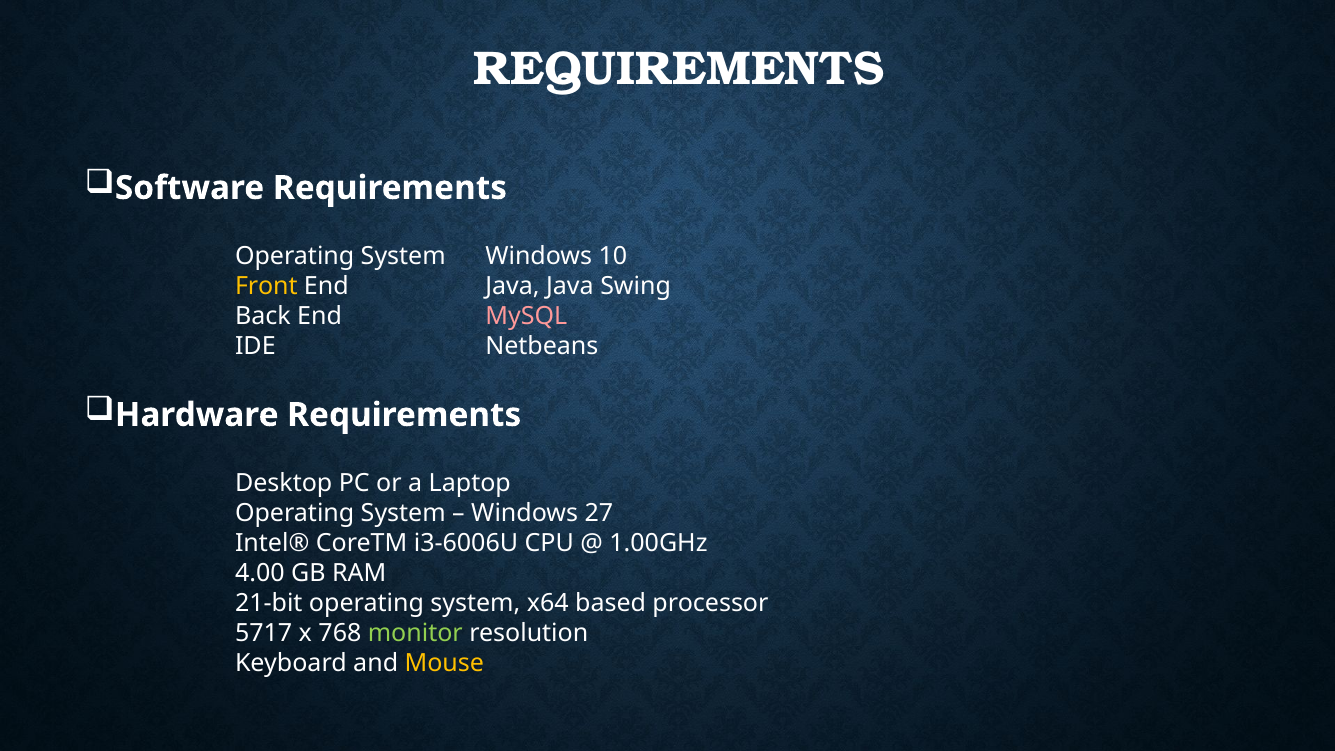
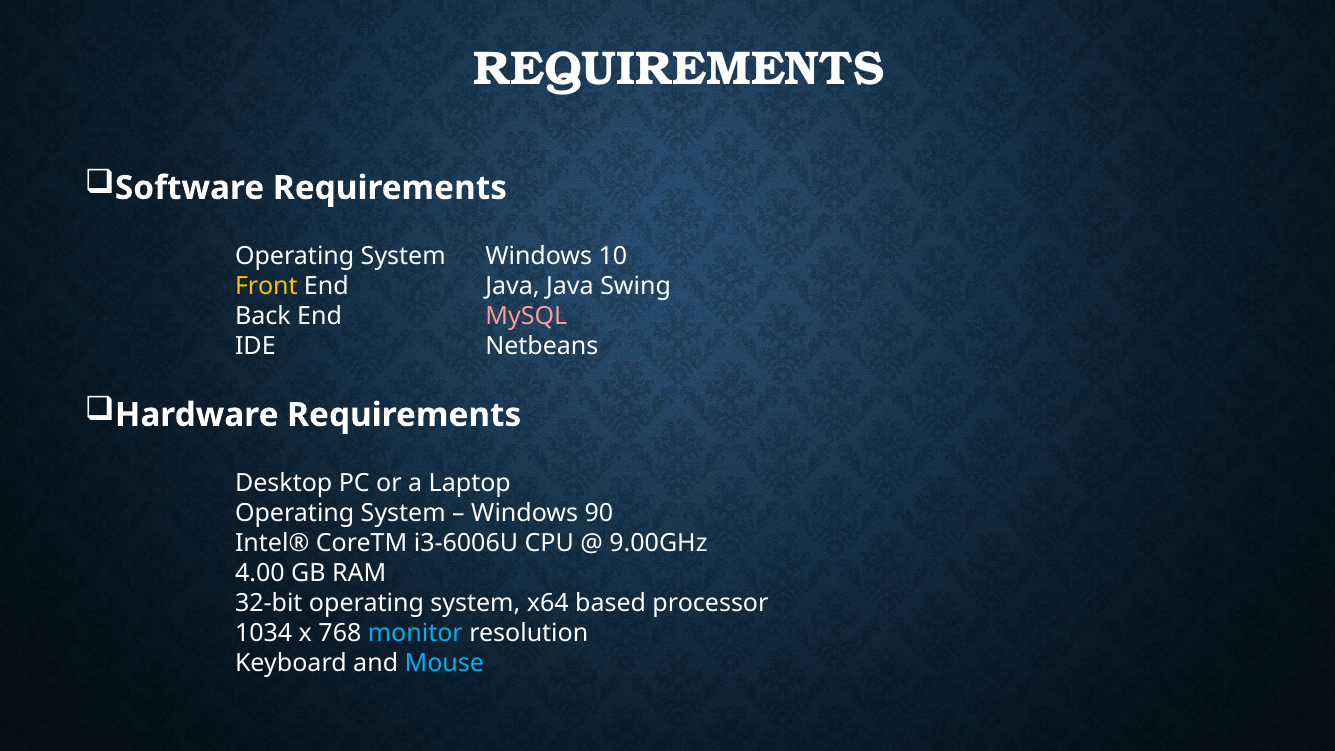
27: 27 -> 90 (599, 513)
1.00GHz: 1.00GHz -> 9.00GHz (658, 543)
21-bit: 21-bit -> 32-bit (269, 603)
5717: 5717 -> 1034 (264, 633)
monitor colour: light green -> light blue (415, 633)
Mouse colour: yellow -> light blue (444, 663)
